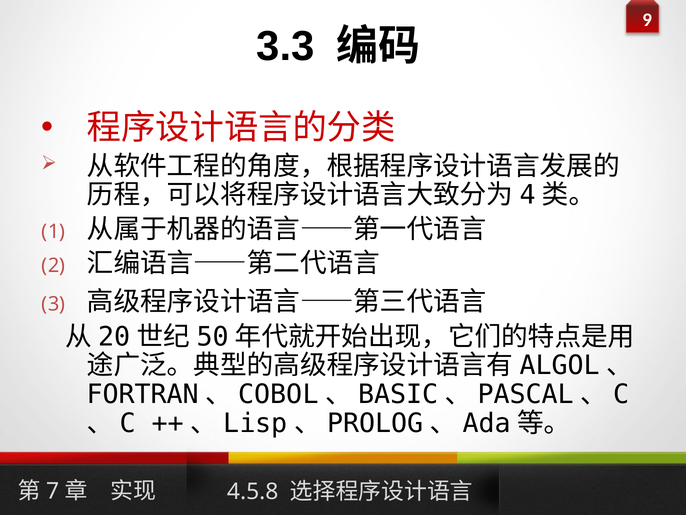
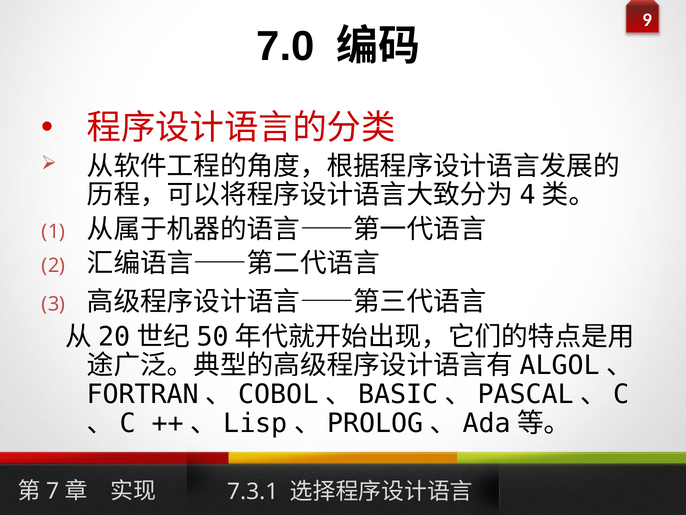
3.3: 3.3 -> 7.0 (285, 47)
4.5.8: 4.5.8 -> 7.3.1 (253, 491)
